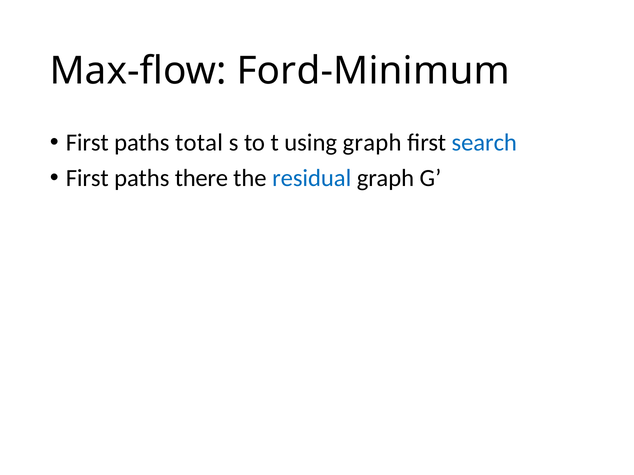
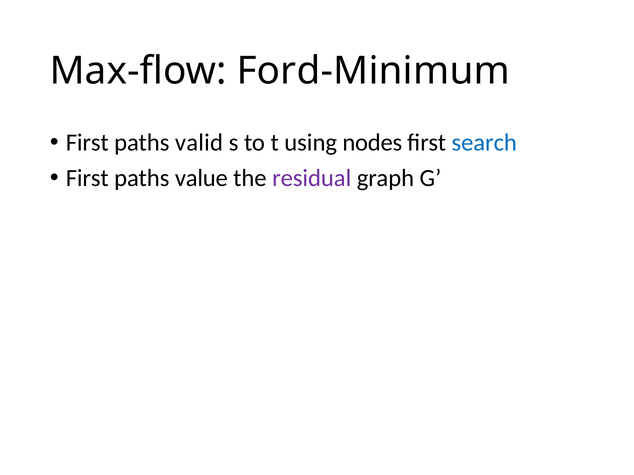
total: total -> valid (199, 143)
using graph: graph -> nodes (372, 143)
there: there -> value (201, 178)
residual colour: blue -> purple (312, 178)
